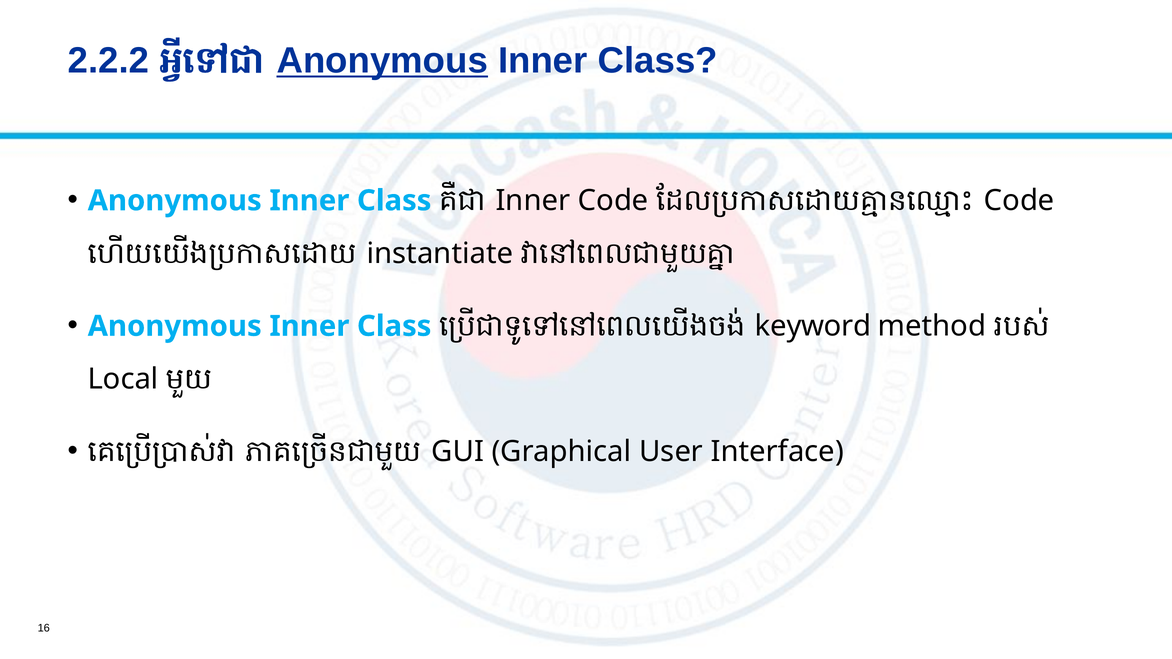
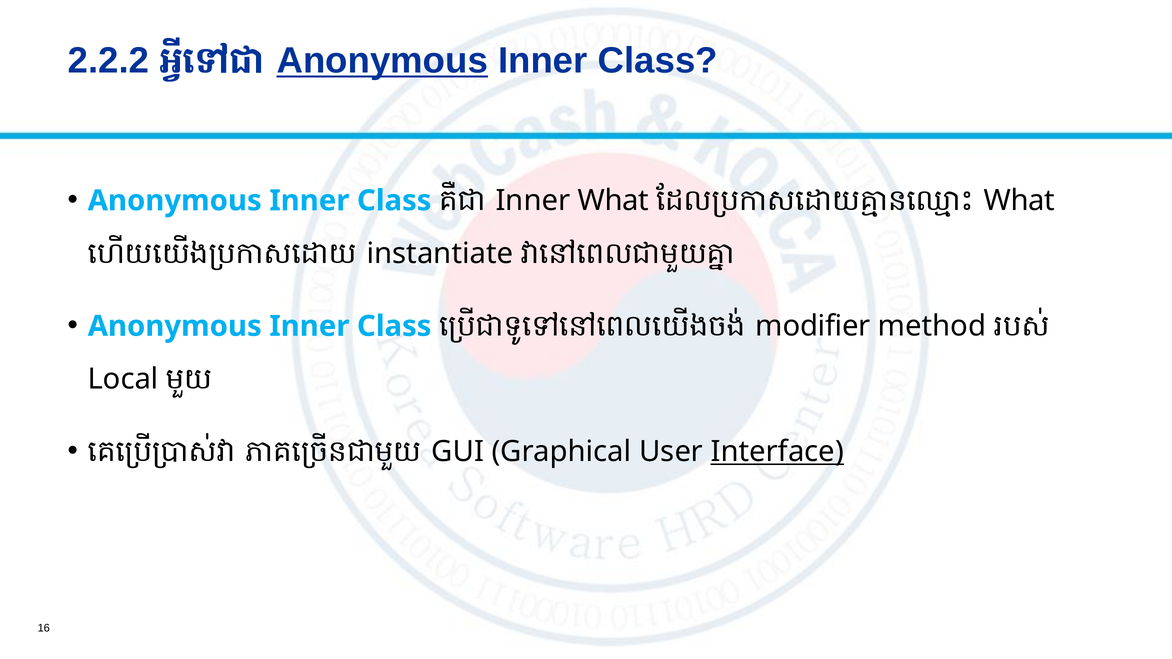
Inner Code: Code -> What (613, 201)
Code: Code -> What (1019, 201)
keyword: keyword -> modifier (813, 326)
Interface underline: none -> present (777, 452)
